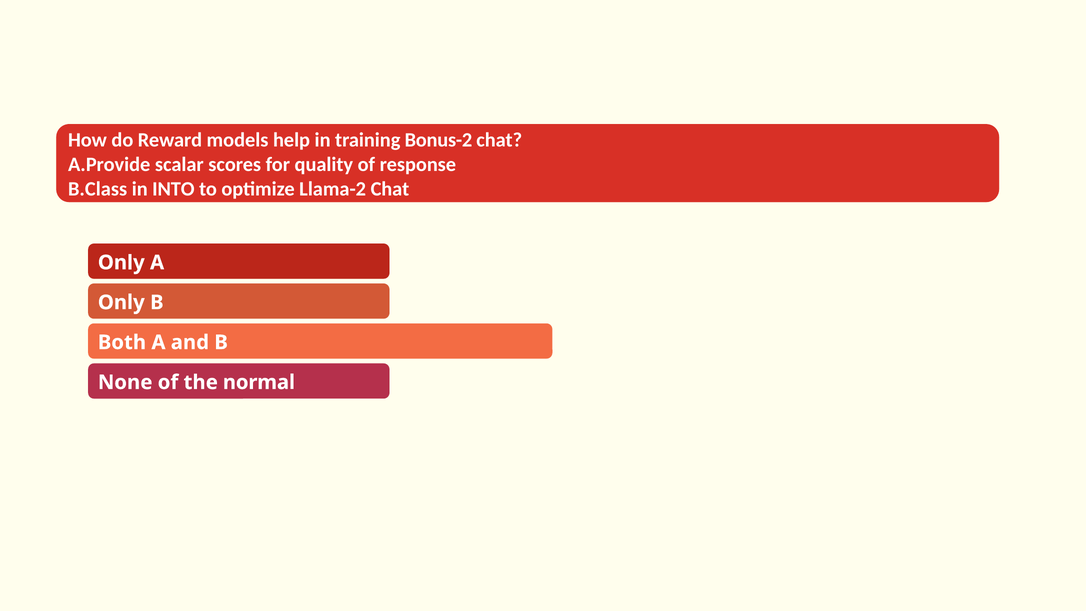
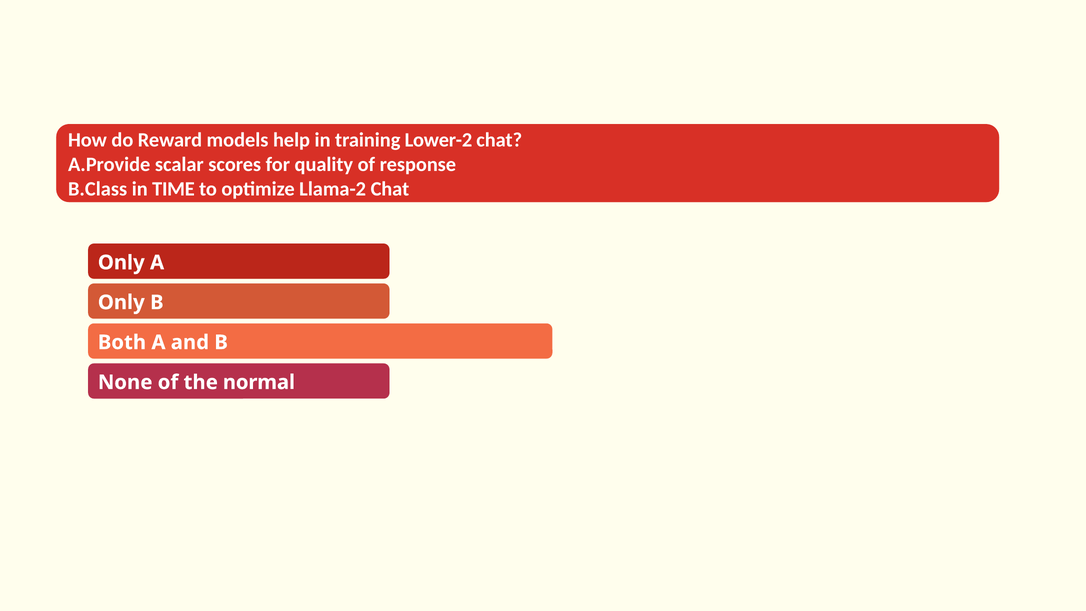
Bonus-2: Bonus-2 -> Lower-2 (438, 140)
INTO: INTO -> TIME (173, 189)
